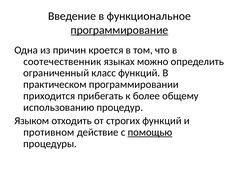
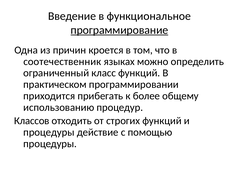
Языком: Языком -> Классов (32, 121)
противном: противном -> процедуры (49, 132)
помощью underline: present -> none (150, 132)
